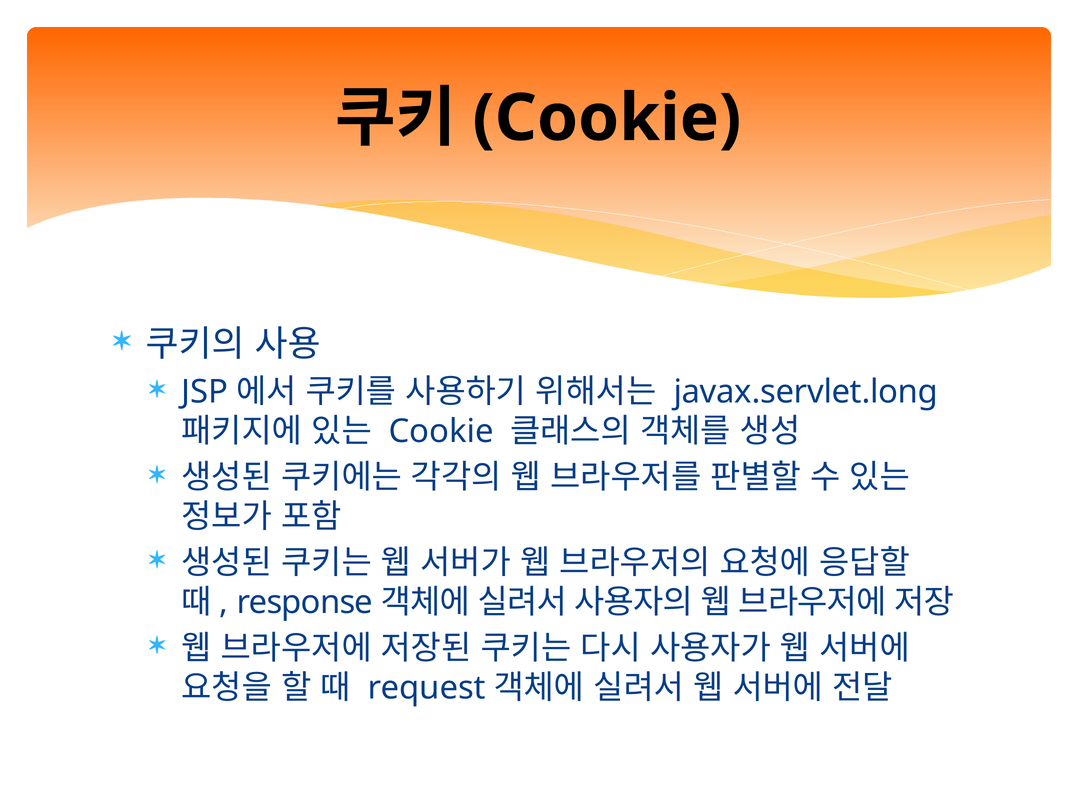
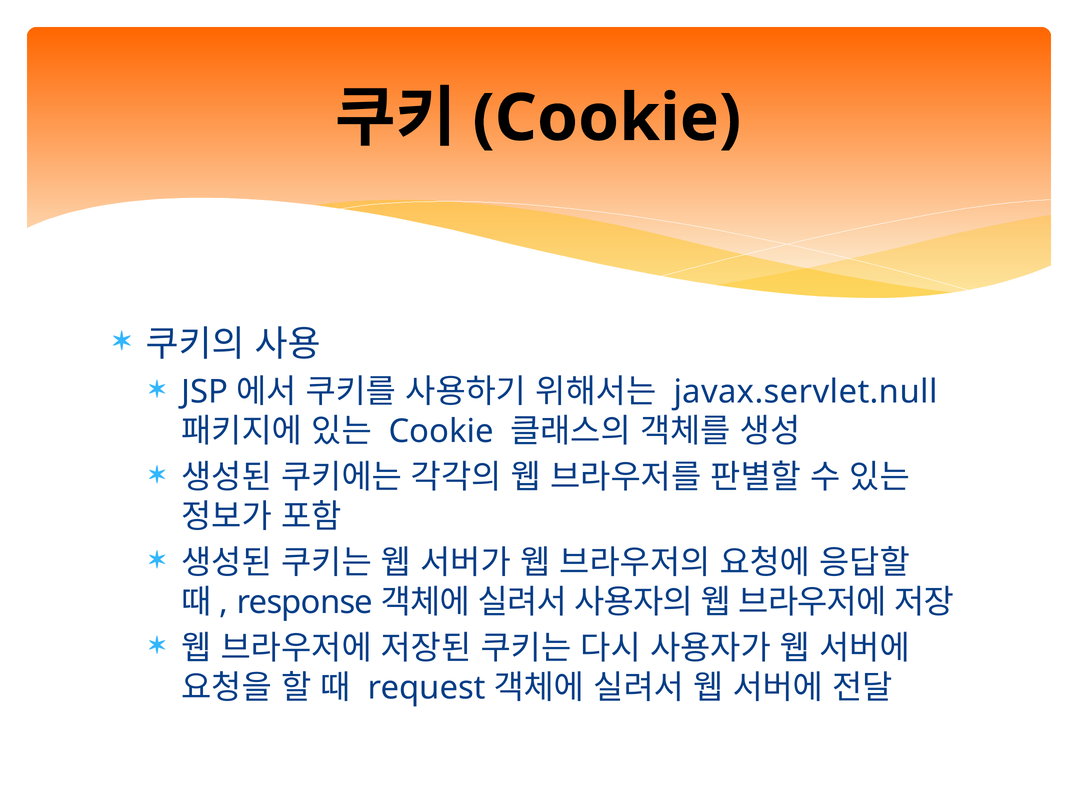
javax.servlet.long: javax.servlet.long -> javax.servlet.null (806, 392)
